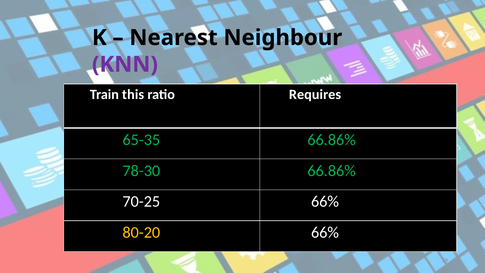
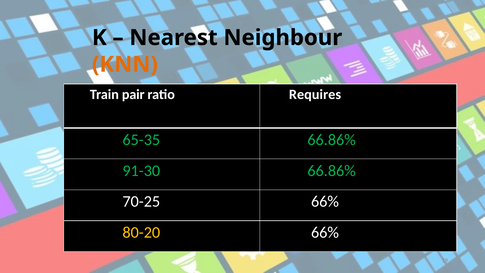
KNN colour: purple -> orange (125, 64)
this: this -> pair (133, 95)
78-30: 78-30 -> 91-30 (141, 171)
